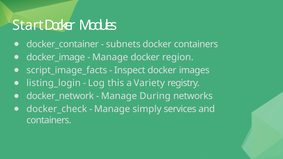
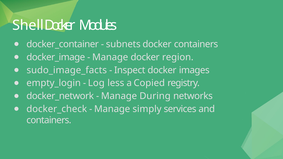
Start: Start -> Shell (28, 25)
script_image_facts: script_image_facts -> sudo_image_facts (67, 70)
listing_login: listing_login -> empty_login (54, 83)
this: this -> less (116, 83)
Variety: Variety -> Copied (149, 83)
